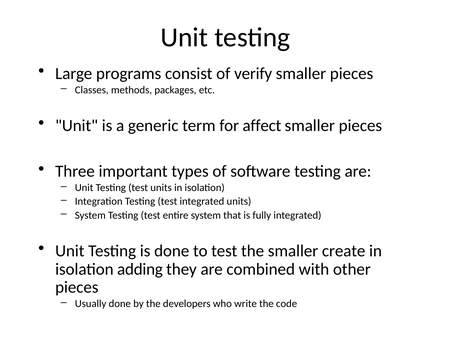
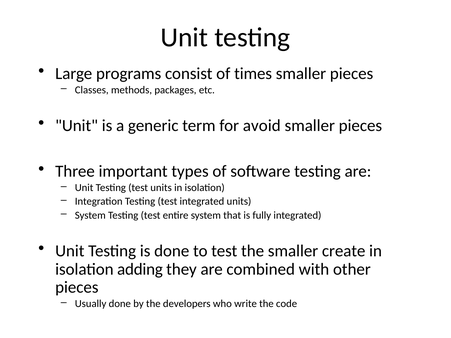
verify: verify -> times (253, 74)
affect: affect -> avoid (262, 126)
